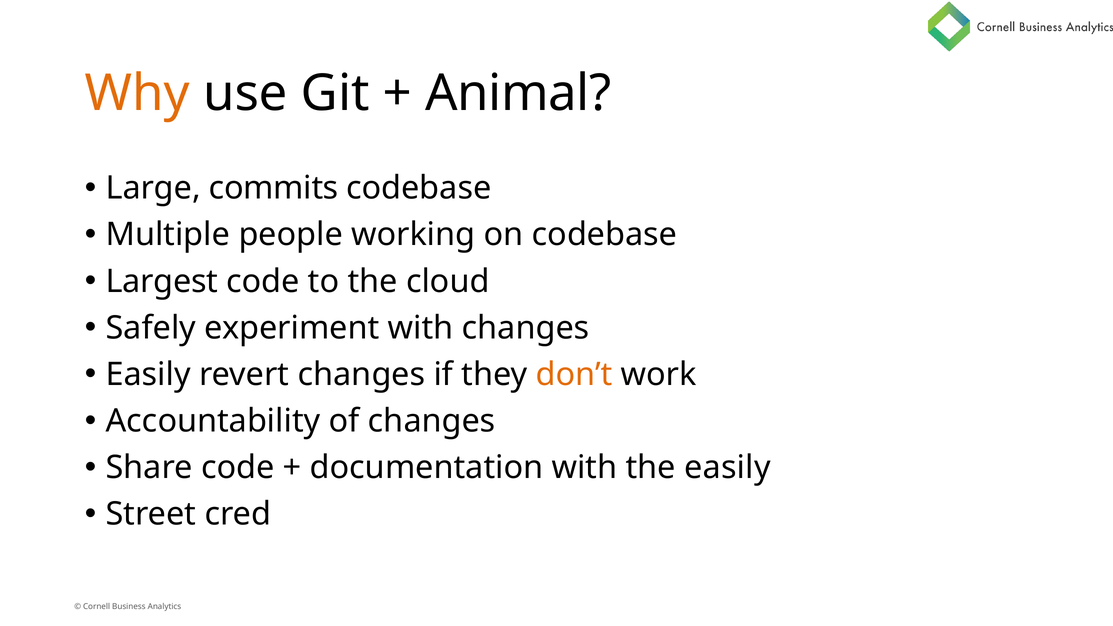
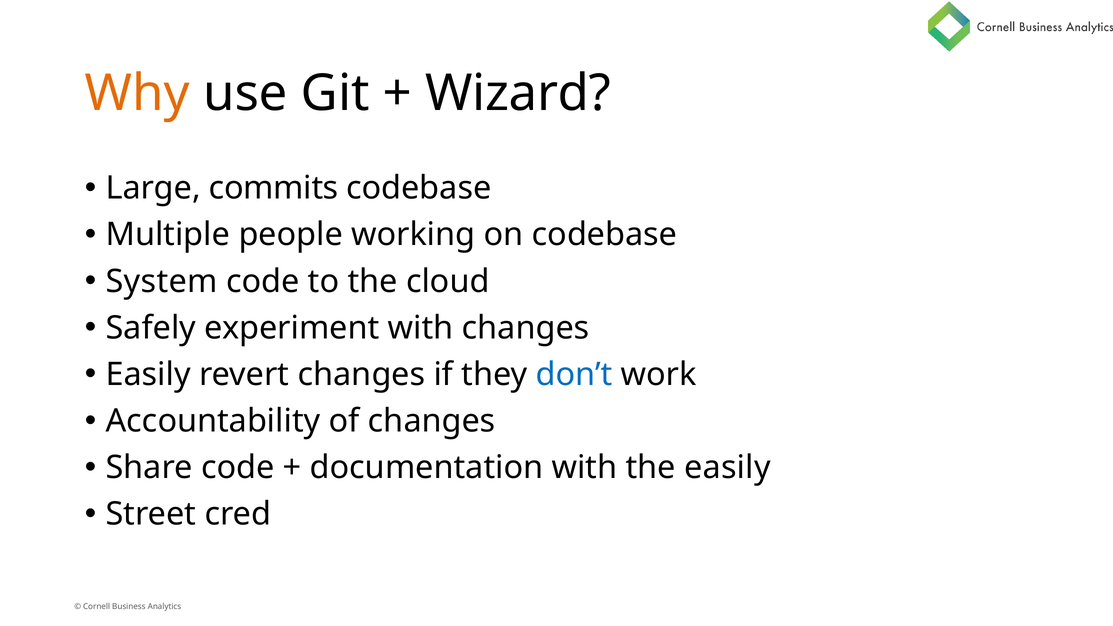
Animal: Animal -> Wizard (518, 93)
Largest: Largest -> System (162, 281)
don’t colour: orange -> blue (574, 375)
